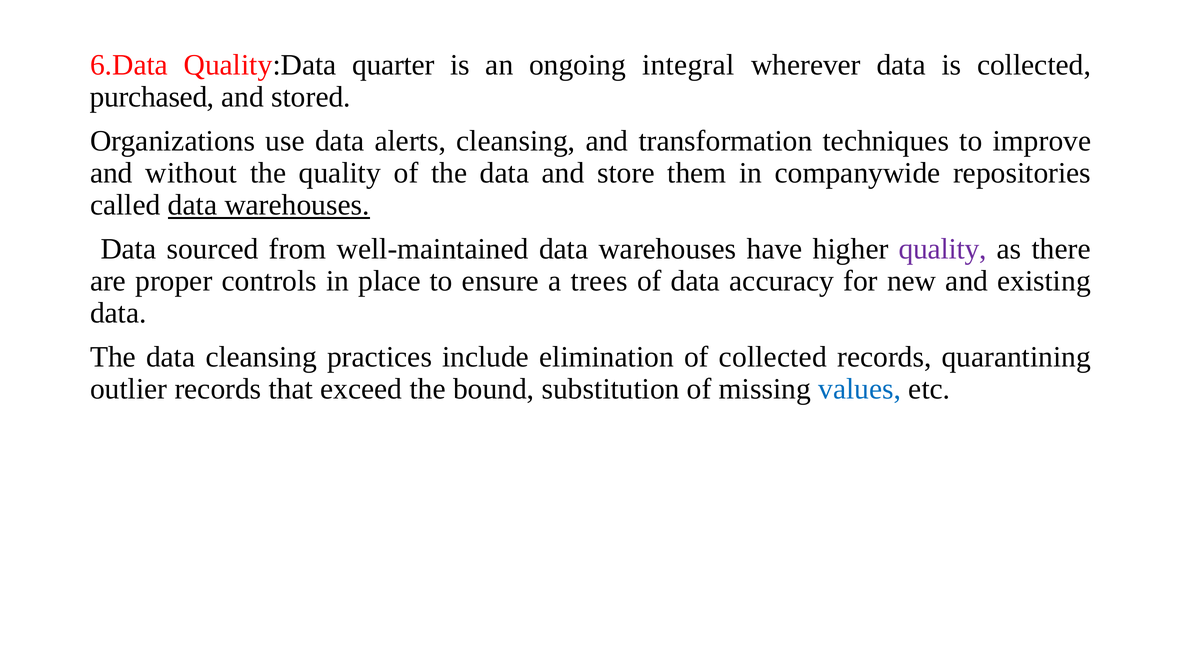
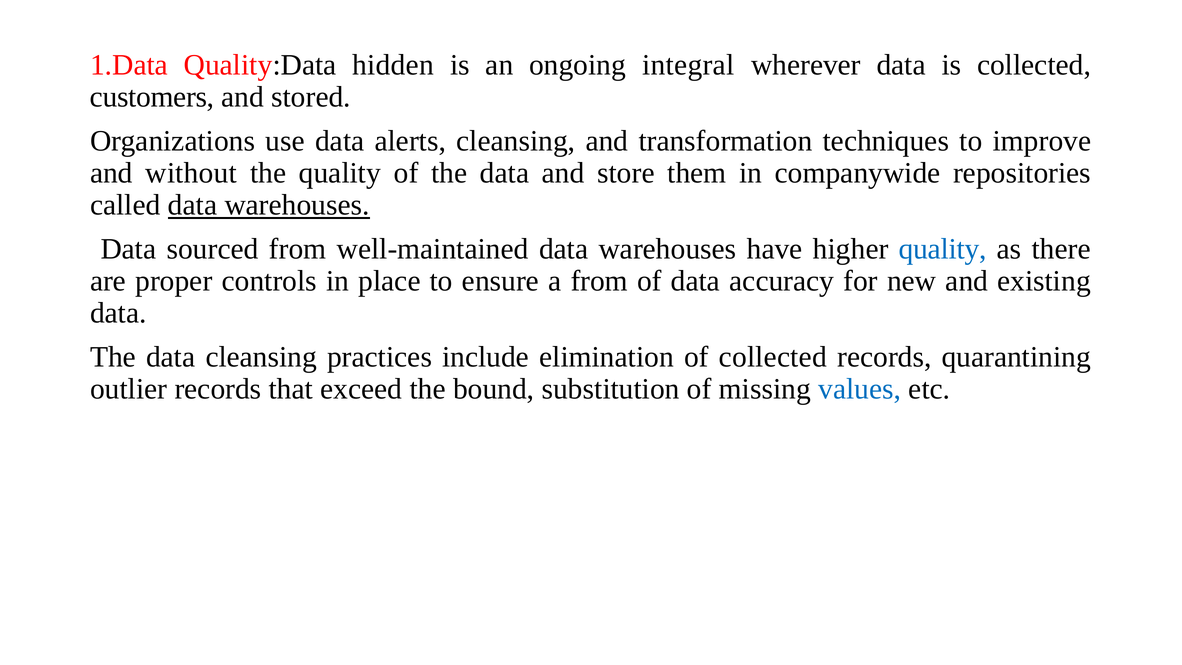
6.Data: 6.Data -> 1.Data (129, 65)
quarter: quarter -> hidden (393, 65)
purchased: purchased -> customers (152, 97)
quality colour: purple -> blue (943, 249)
a trees: trees -> from (599, 281)
